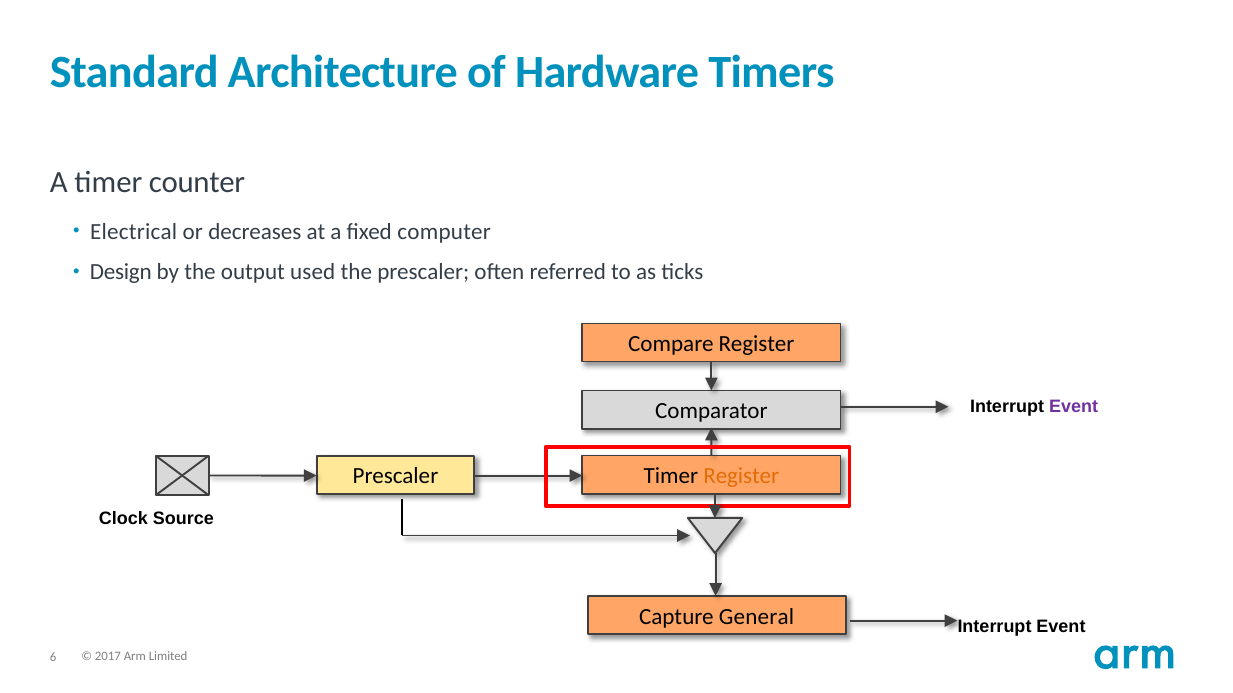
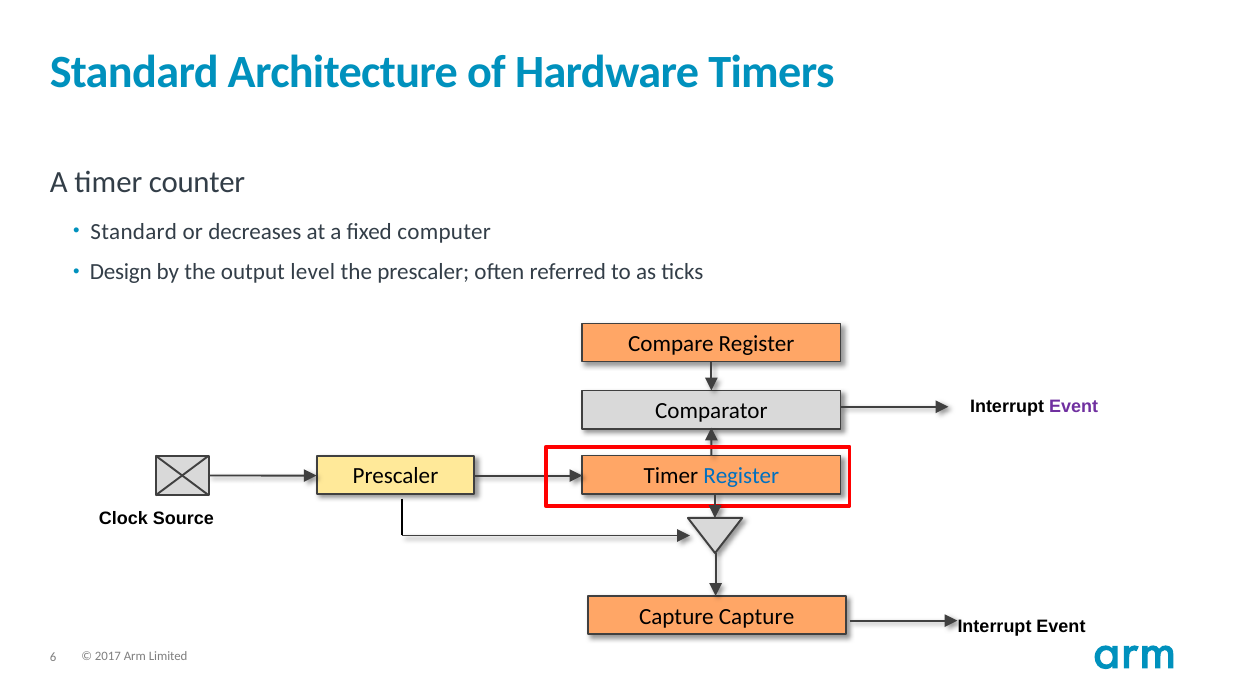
Electrical: Electrical -> Standard (134, 232)
used: used -> level (313, 272)
Register colour: orange -> blue (741, 477)
Capture General: General -> Capture (757, 617)
